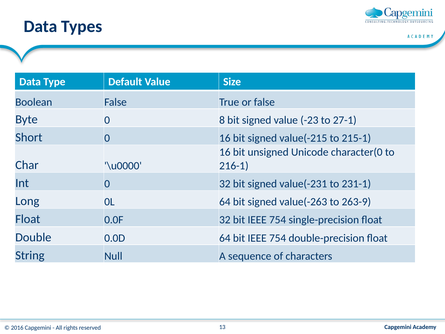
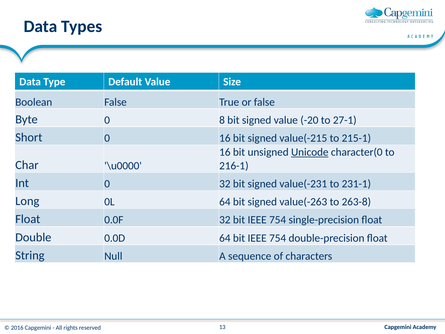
-23: -23 -> -20 (309, 120)
Unicode underline: none -> present (310, 152)
263-9: 263-9 -> 263-8 (356, 202)
